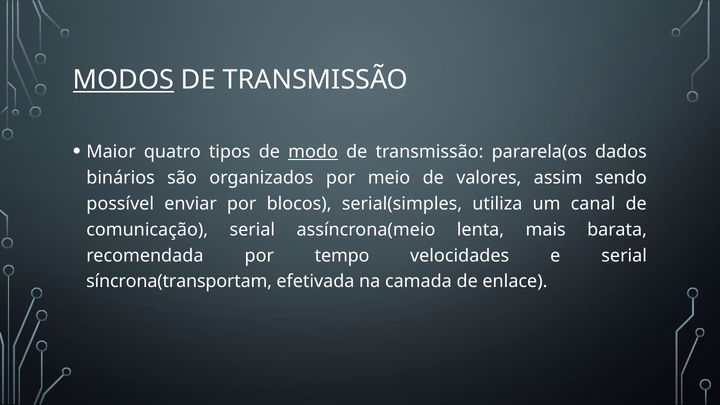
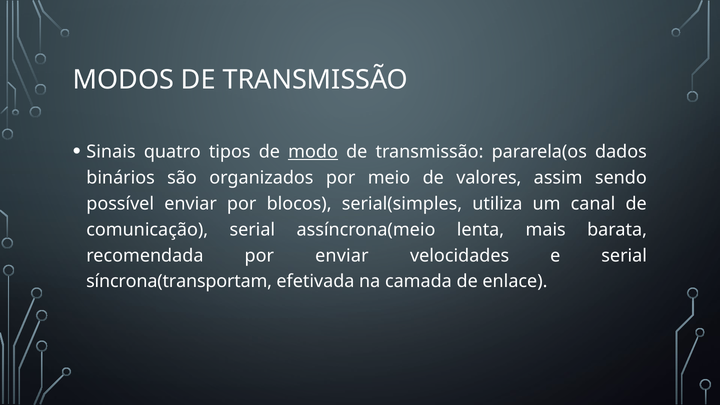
MODOS underline: present -> none (123, 80)
Maior: Maior -> Sinais (111, 152)
por tempo: tempo -> enviar (342, 256)
